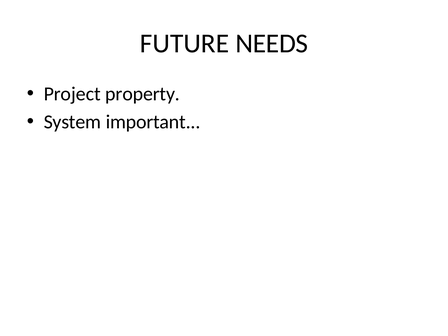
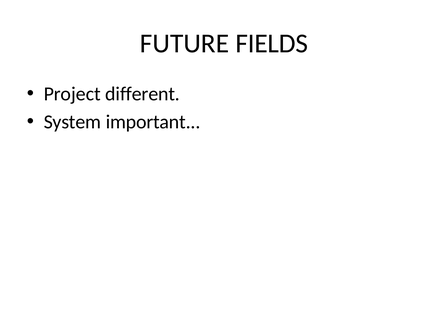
NEEDS: NEEDS -> FIELDS (272, 43)
property: property -> different (143, 94)
